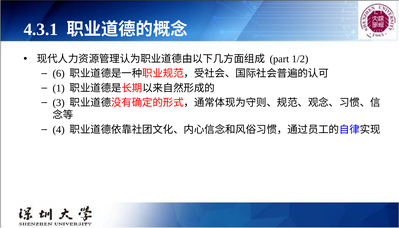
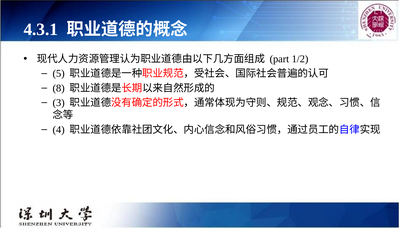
6: 6 -> 5 (59, 73)
1: 1 -> 8 (59, 88)
